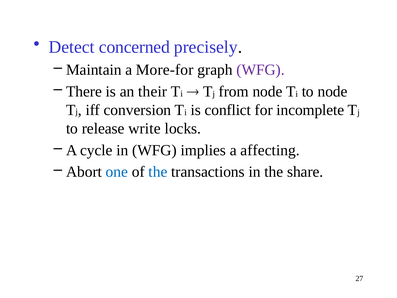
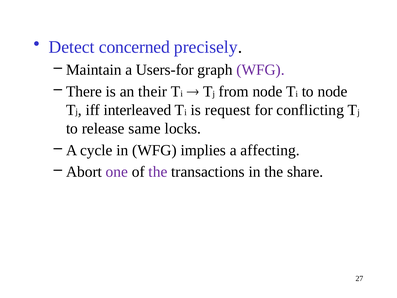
More-for: More-for -> Users-for (165, 70)
conversion: conversion -> interleaved (137, 110)
conflict: conflict -> request (228, 110)
incomplete: incomplete -> conflicting (310, 110)
write: write -> same (145, 128)
one colour: blue -> purple (117, 172)
the colour: blue -> purple (158, 172)
